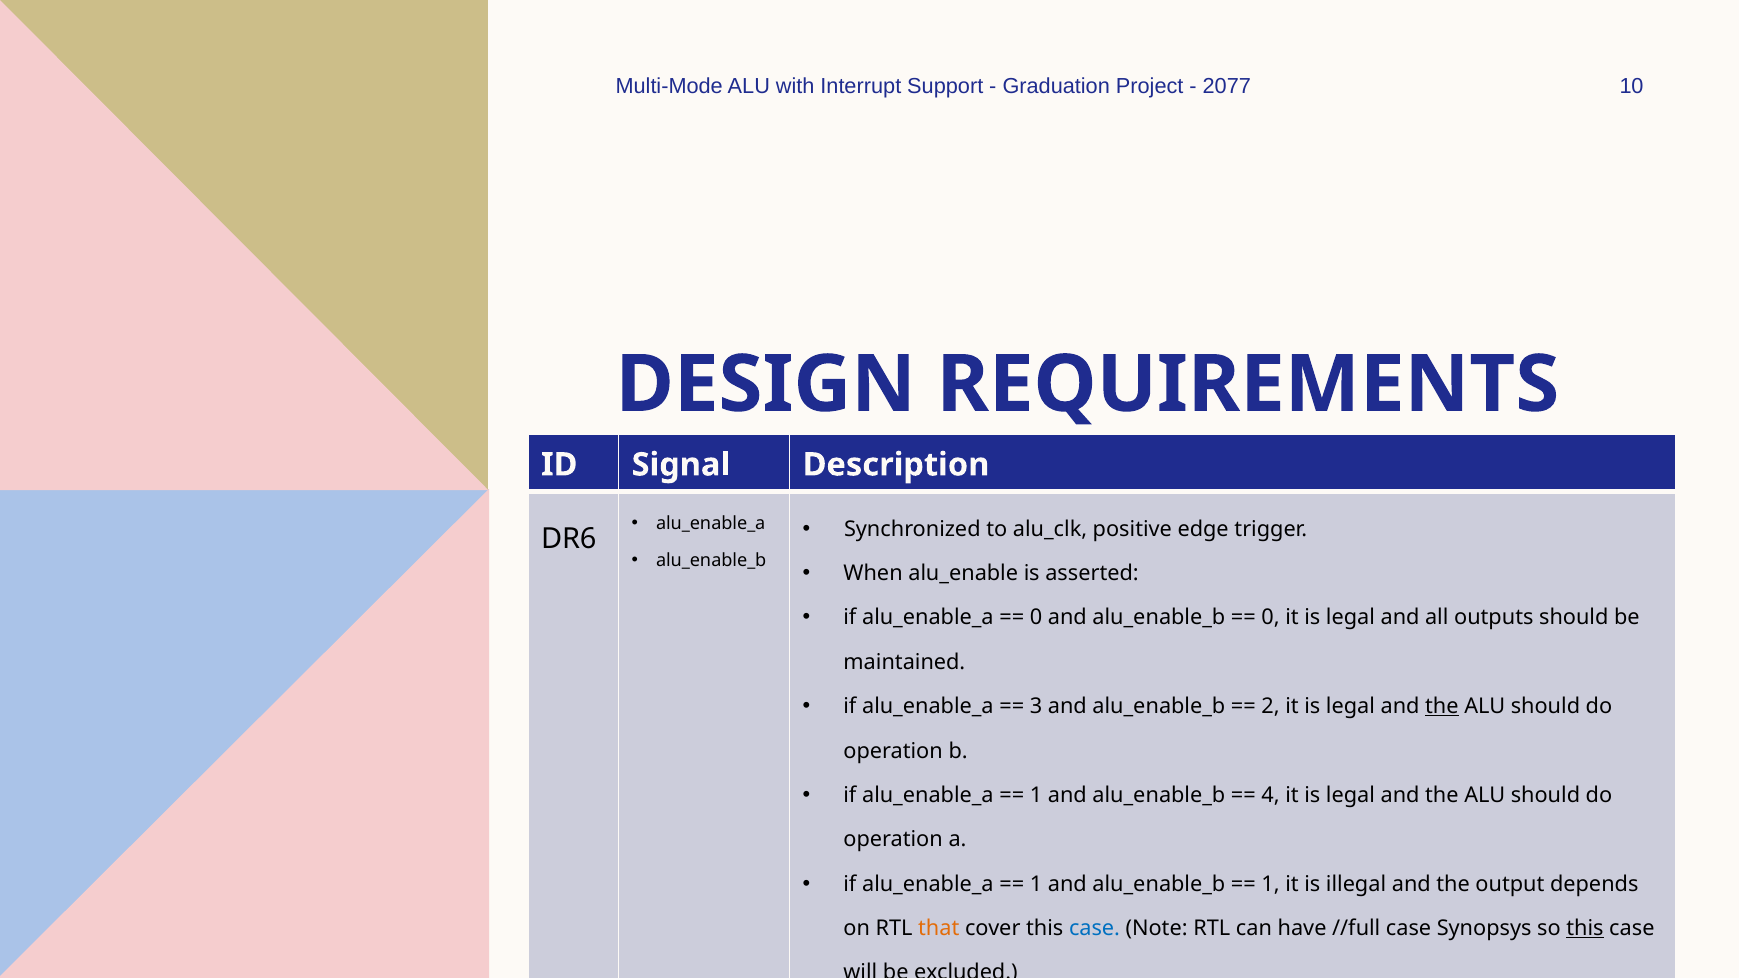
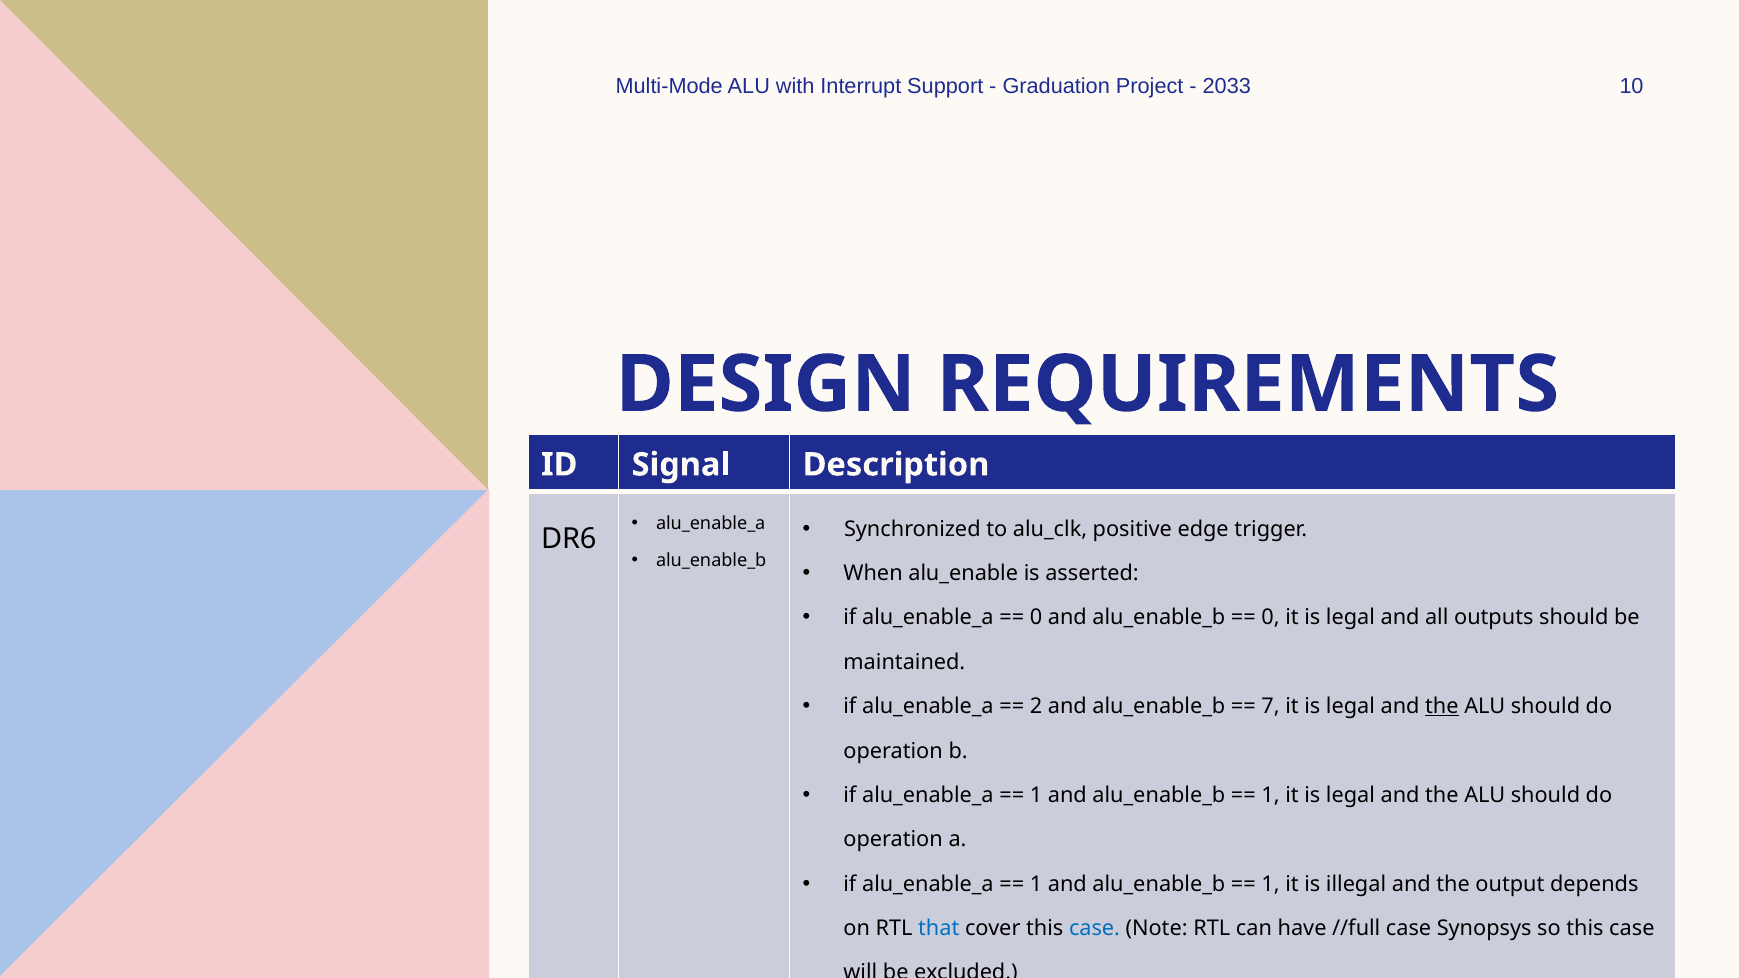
2077: 2077 -> 2033 (1227, 86)
3: 3 -> 2 (1036, 707)
2: 2 -> 7 (1271, 707)
4: 4 -> 1 (1271, 795)
that colour: orange -> blue (939, 928)
this underline: present -> none (1585, 928)
